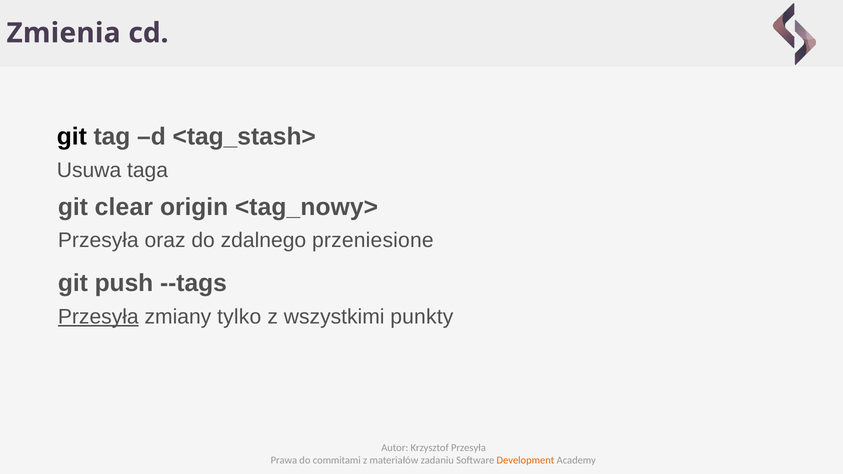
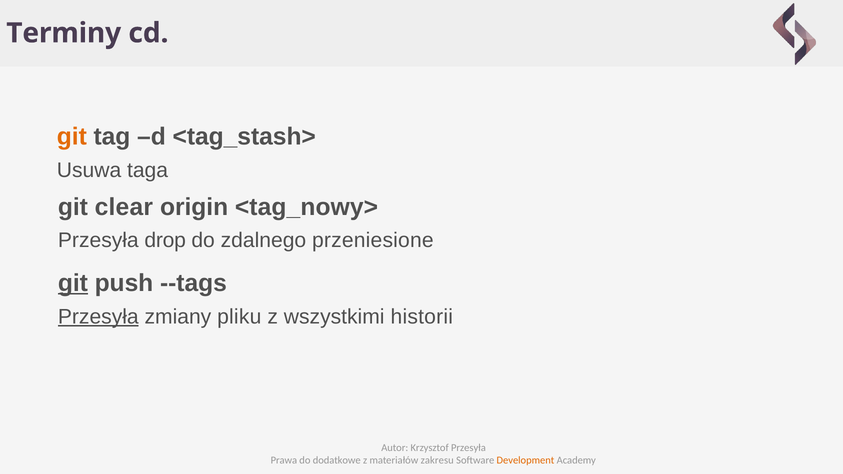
Zmienia: Zmienia -> Terminy (64, 33)
git colour: black -> orange (72, 137)
oraz: oraz -> drop (165, 241)
git underline: none -> present (73, 283)
tylko: tylko -> pliku (239, 317)
punkty: punkty -> historii (422, 317)
commitami: commitami -> dodatkowe (337, 461)
zadaniu: zadaniu -> zakresu (437, 461)
